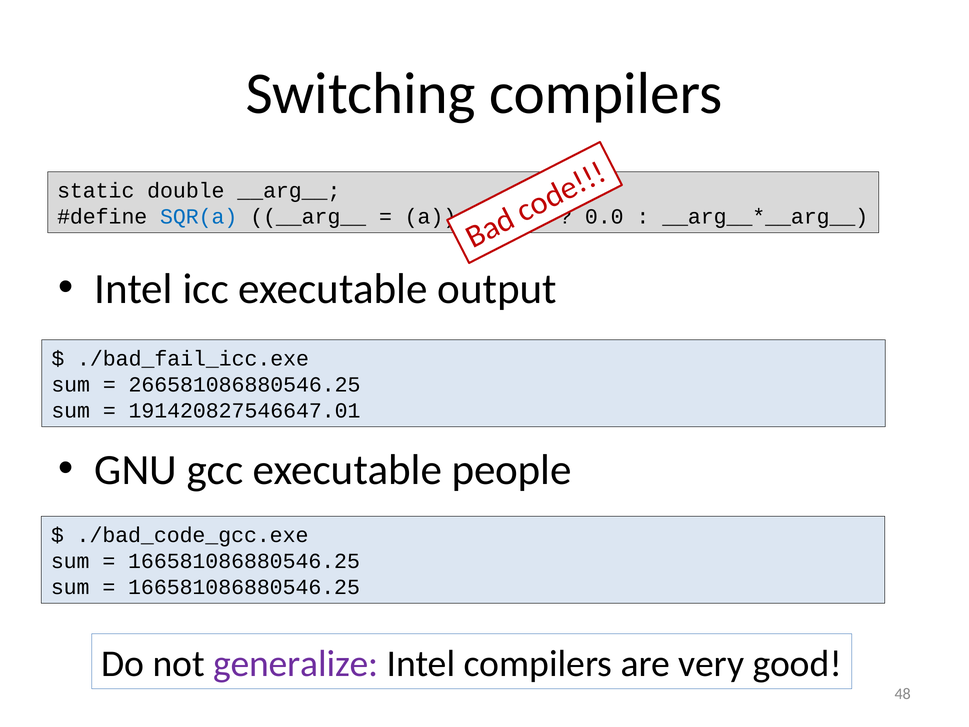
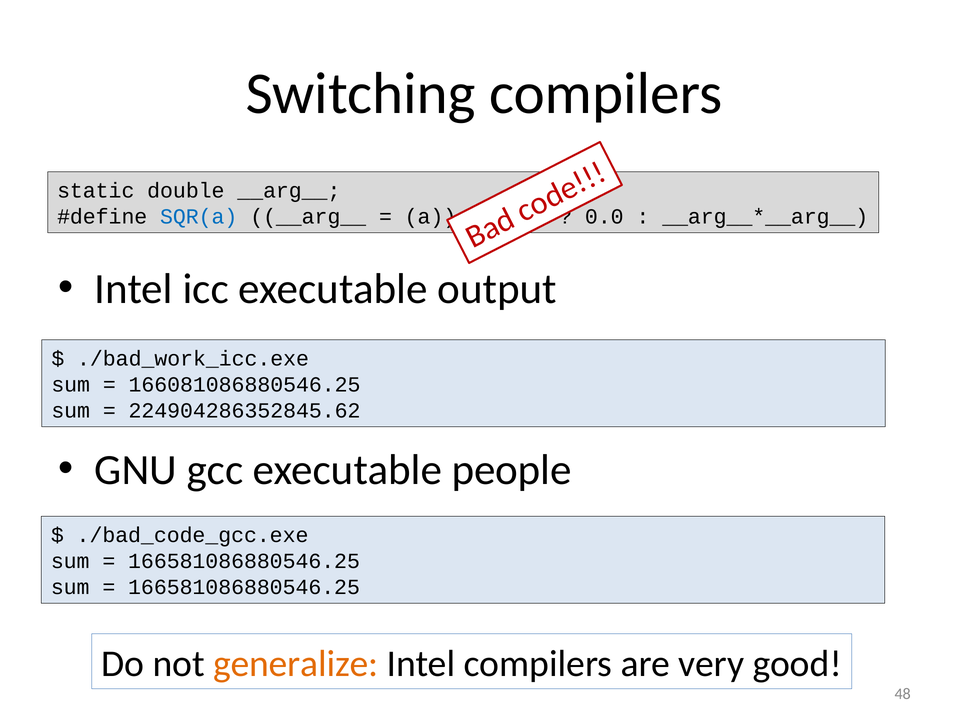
./bad_fail_icc.exe: ./bad_fail_icc.exe -> ./bad_work_icc.exe (193, 359)
266581086880546.25: 266581086880546.25 -> 166081086880546.25 (245, 385)
191420827546647.01: 191420827546647.01 -> 224904286352845.62 (245, 410)
generalize colour: purple -> orange (296, 664)
